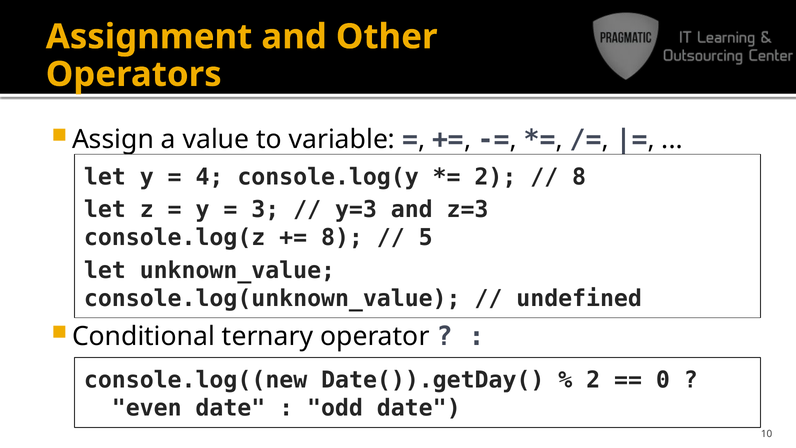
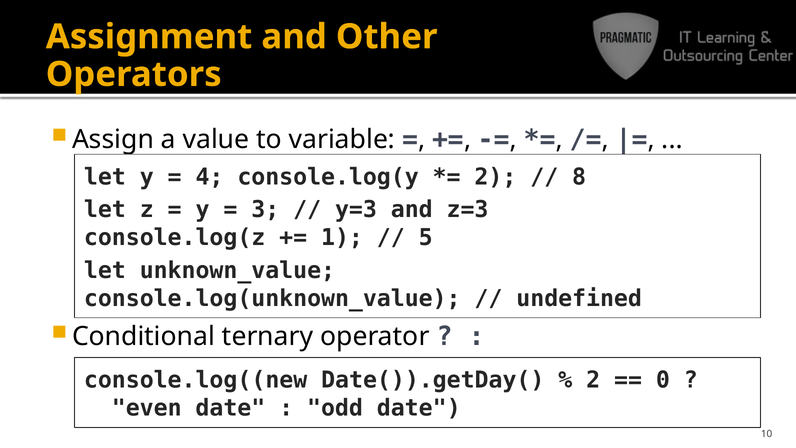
8: 8 -> 1 (342, 238)
